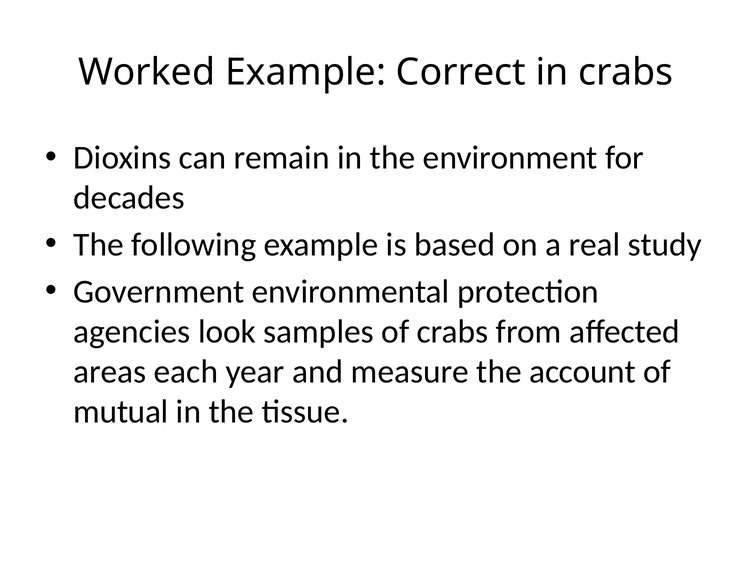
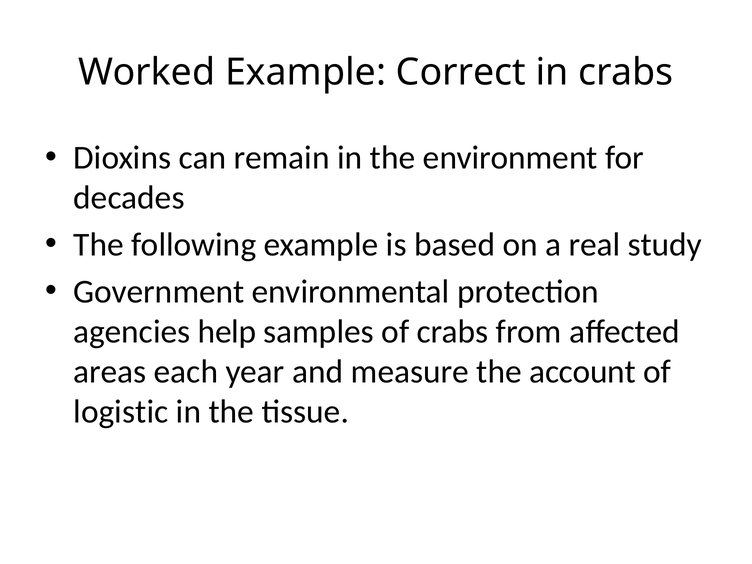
look: look -> help (227, 332)
mutual: mutual -> logistic (121, 412)
